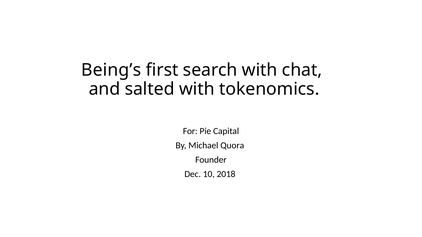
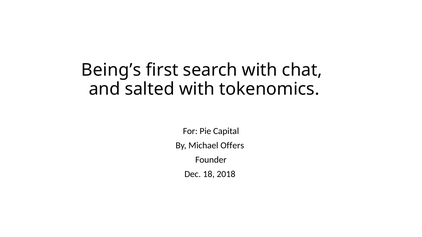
Quora: Quora -> Offers (232, 146)
10: 10 -> 18 (209, 174)
